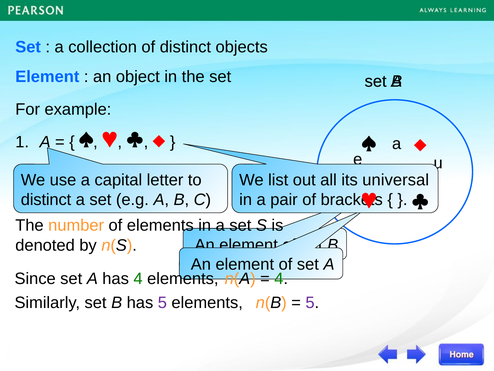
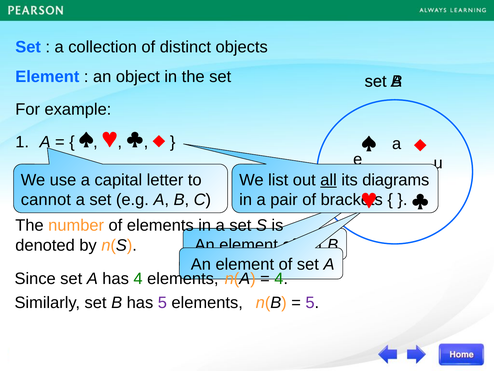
all underline: none -> present (329, 180)
universal: universal -> diagrams (396, 180)
distinct: distinct -> cannot (46, 199)
